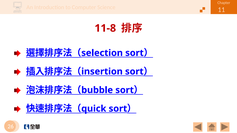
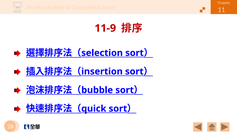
11-8: 11-8 -> 11-9 (105, 28)
